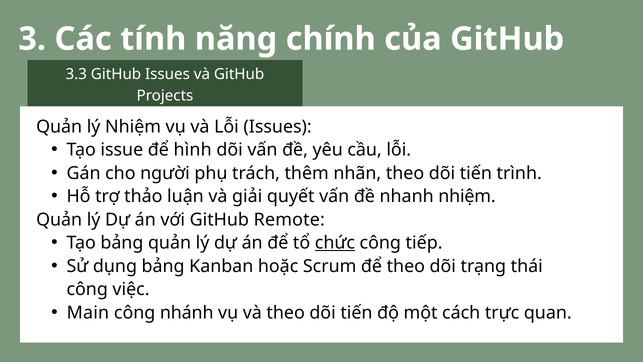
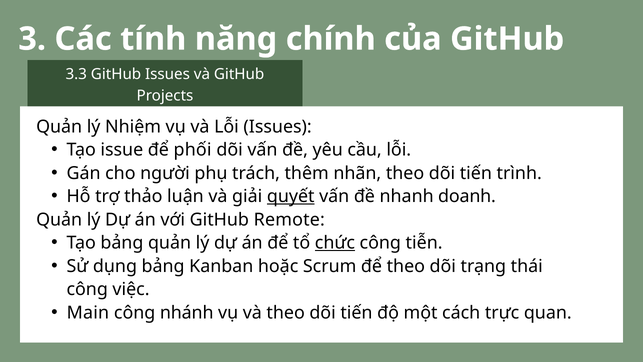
hình: hình -> phối (193, 150)
quyết underline: none -> present (291, 196)
nhanh nhiệm: nhiệm -> doanh (467, 196)
tiếp: tiếp -> tiễn (424, 243)
